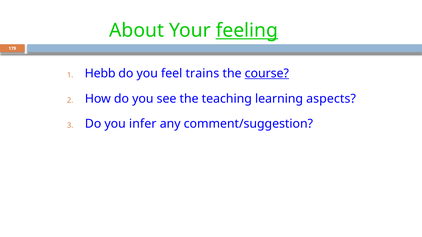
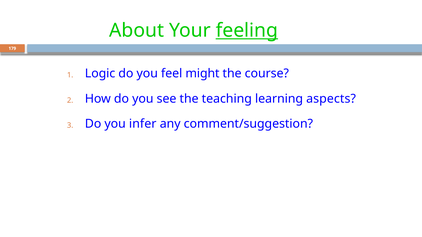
Hebb: Hebb -> Logic (100, 74)
trains: trains -> might (202, 74)
course underline: present -> none (267, 74)
